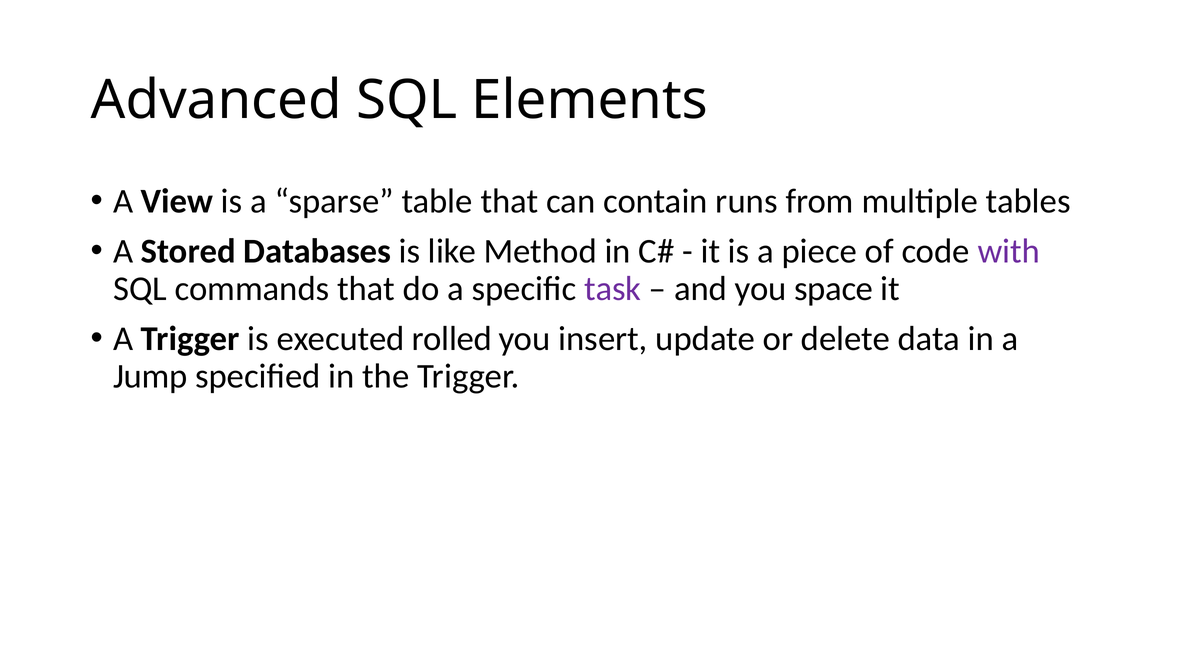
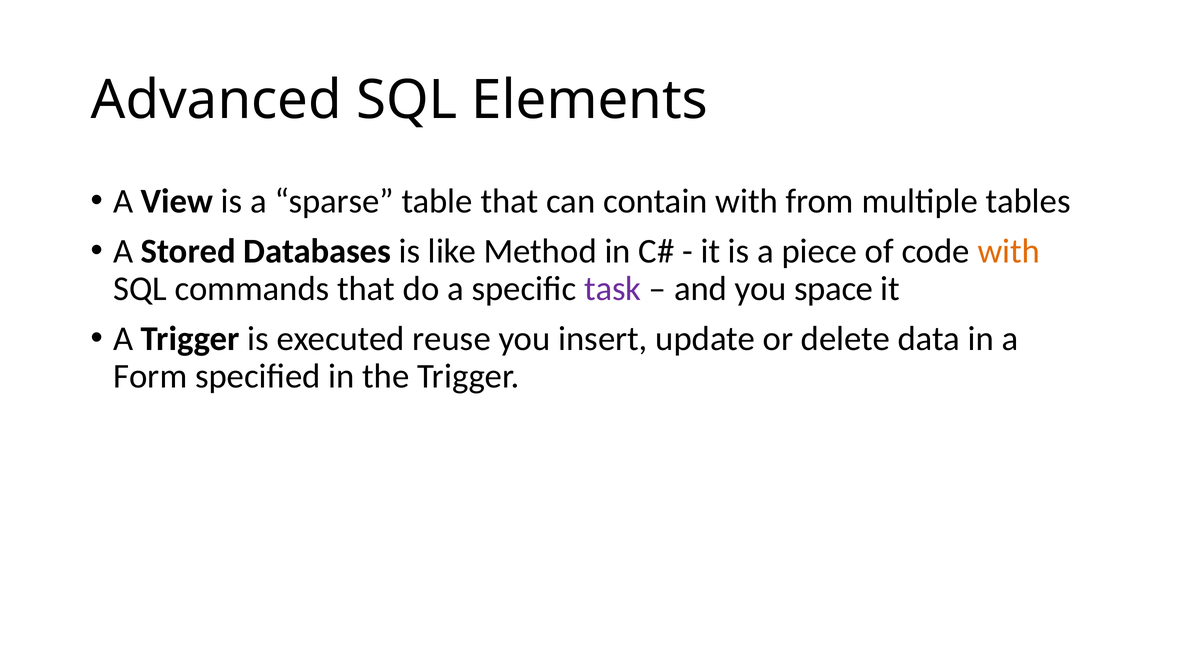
contain runs: runs -> with (747, 201)
with colour: purple -> orange (1009, 251)
rolled: rolled -> reuse (452, 339)
Jump: Jump -> Form (150, 376)
